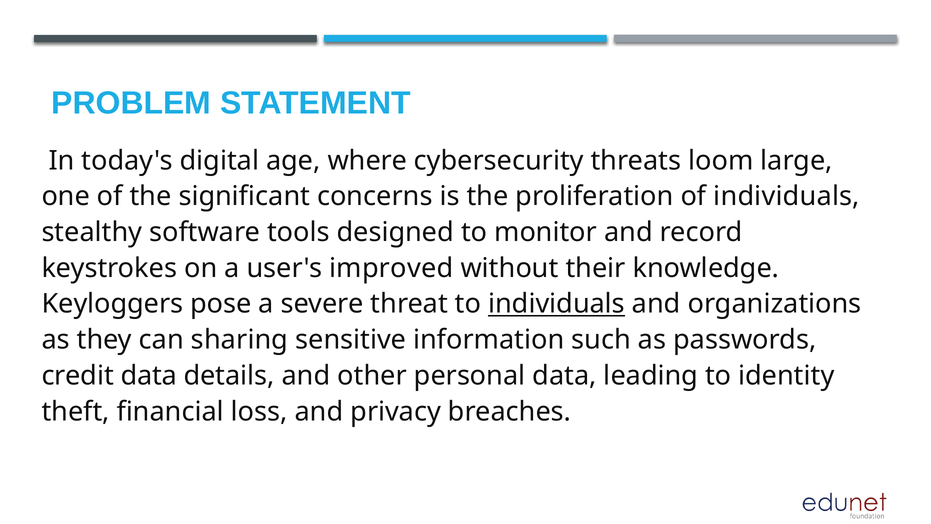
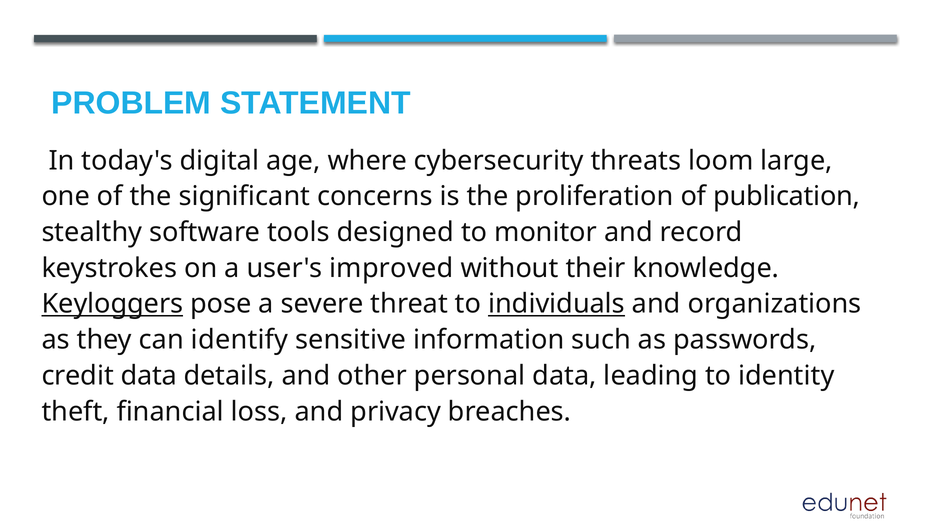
of individuals: individuals -> publication (787, 196)
Keyloggers underline: none -> present (112, 304)
sharing: sharing -> identify (240, 340)
